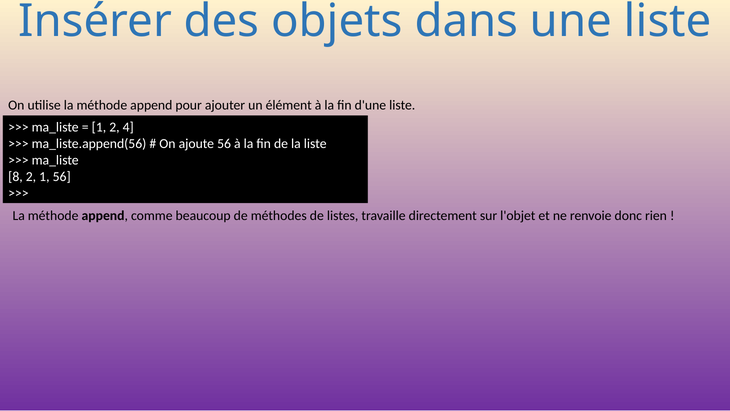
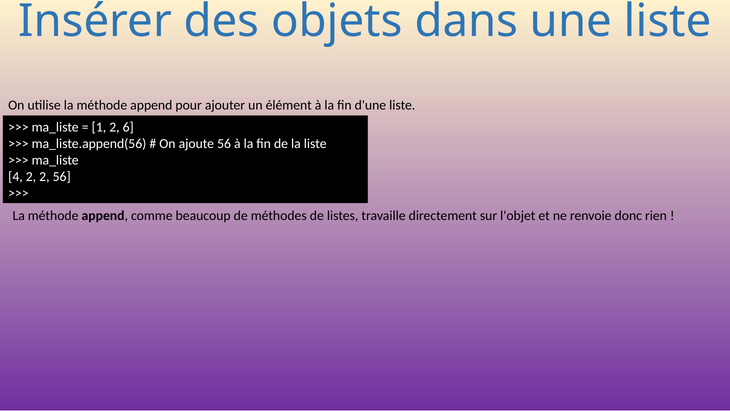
4: 4 -> 6 (128, 127)
8: 8 -> 4 (15, 177)
2 1: 1 -> 2 (44, 177)
